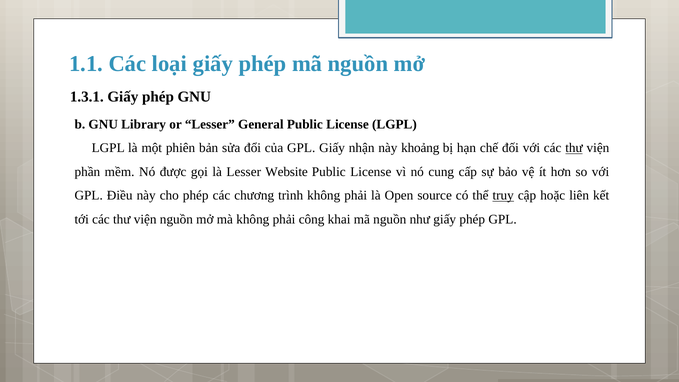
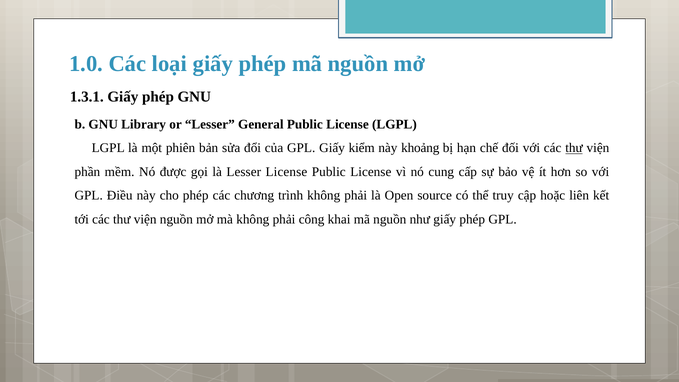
1.1: 1.1 -> 1.0 (86, 64)
nhận: nhận -> kiểm (362, 148)
Lesser Website: Website -> License (286, 172)
truy underline: present -> none (503, 195)
